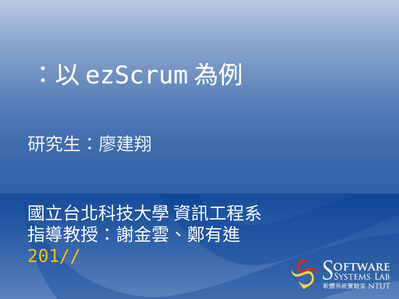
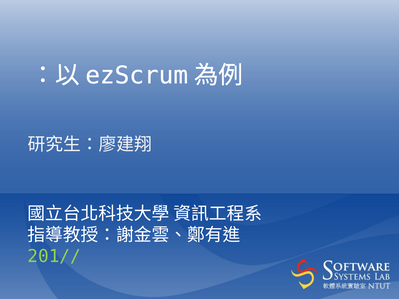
201// colour: yellow -> light green (54, 256)
